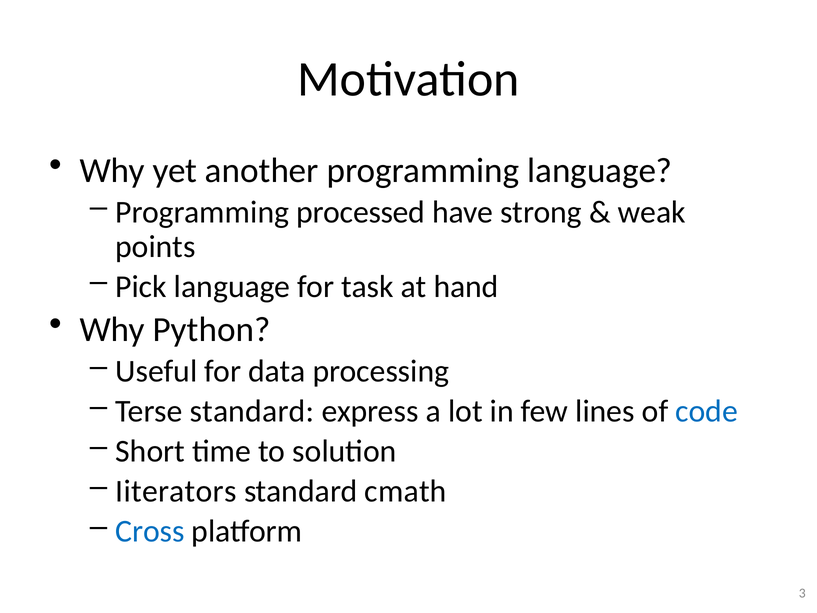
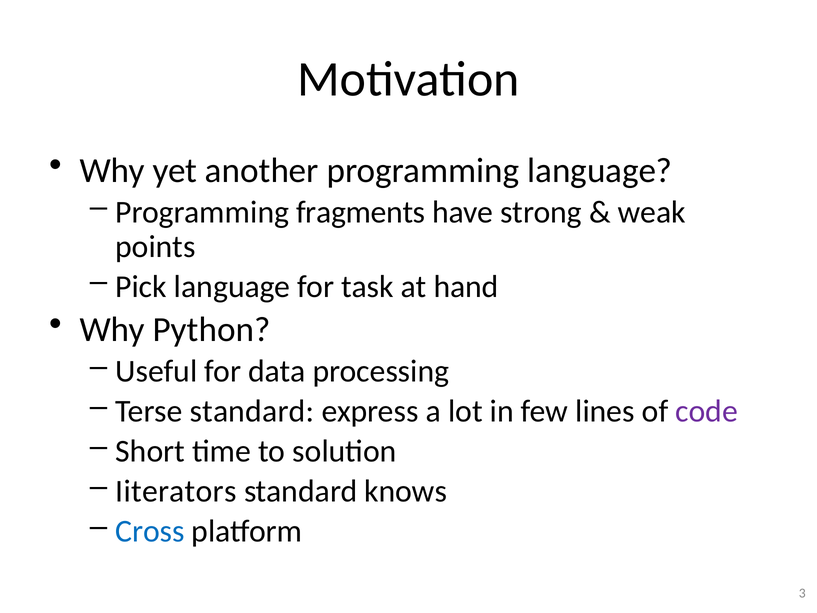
processed: processed -> fragments (361, 212)
code colour: blue -> purple (707, 411)
cmath: cmath -> knows (406, 491)
